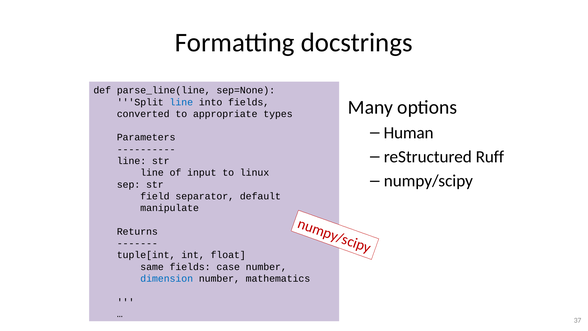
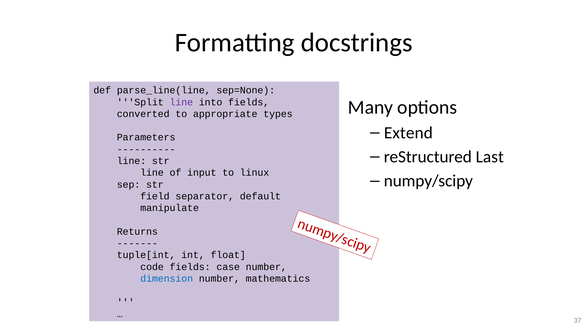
line colour: blue -> purple (181, 102)
Human: Human -> Extend (408, 133)
Ruff: Ruff -> Last (490, 157)
same: same -> code (152, 267)
